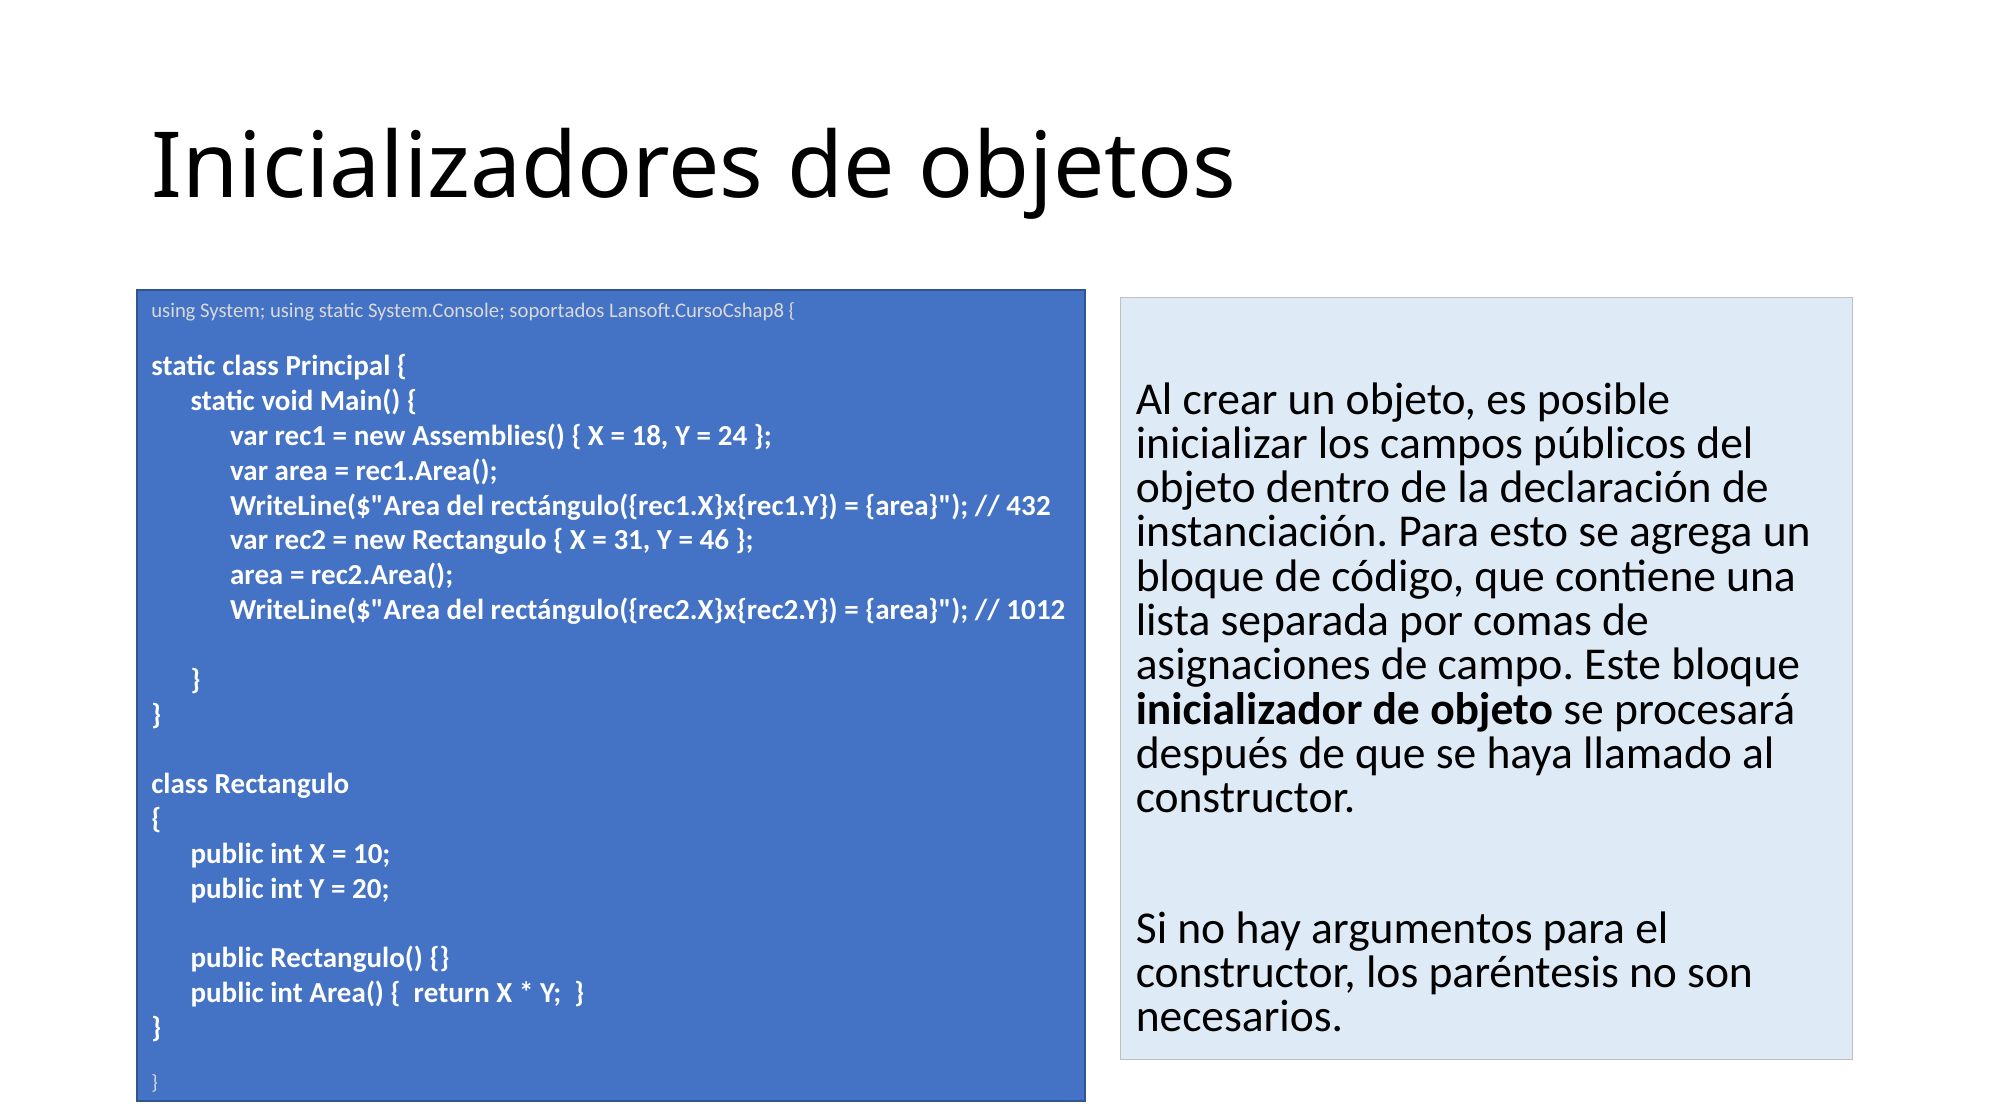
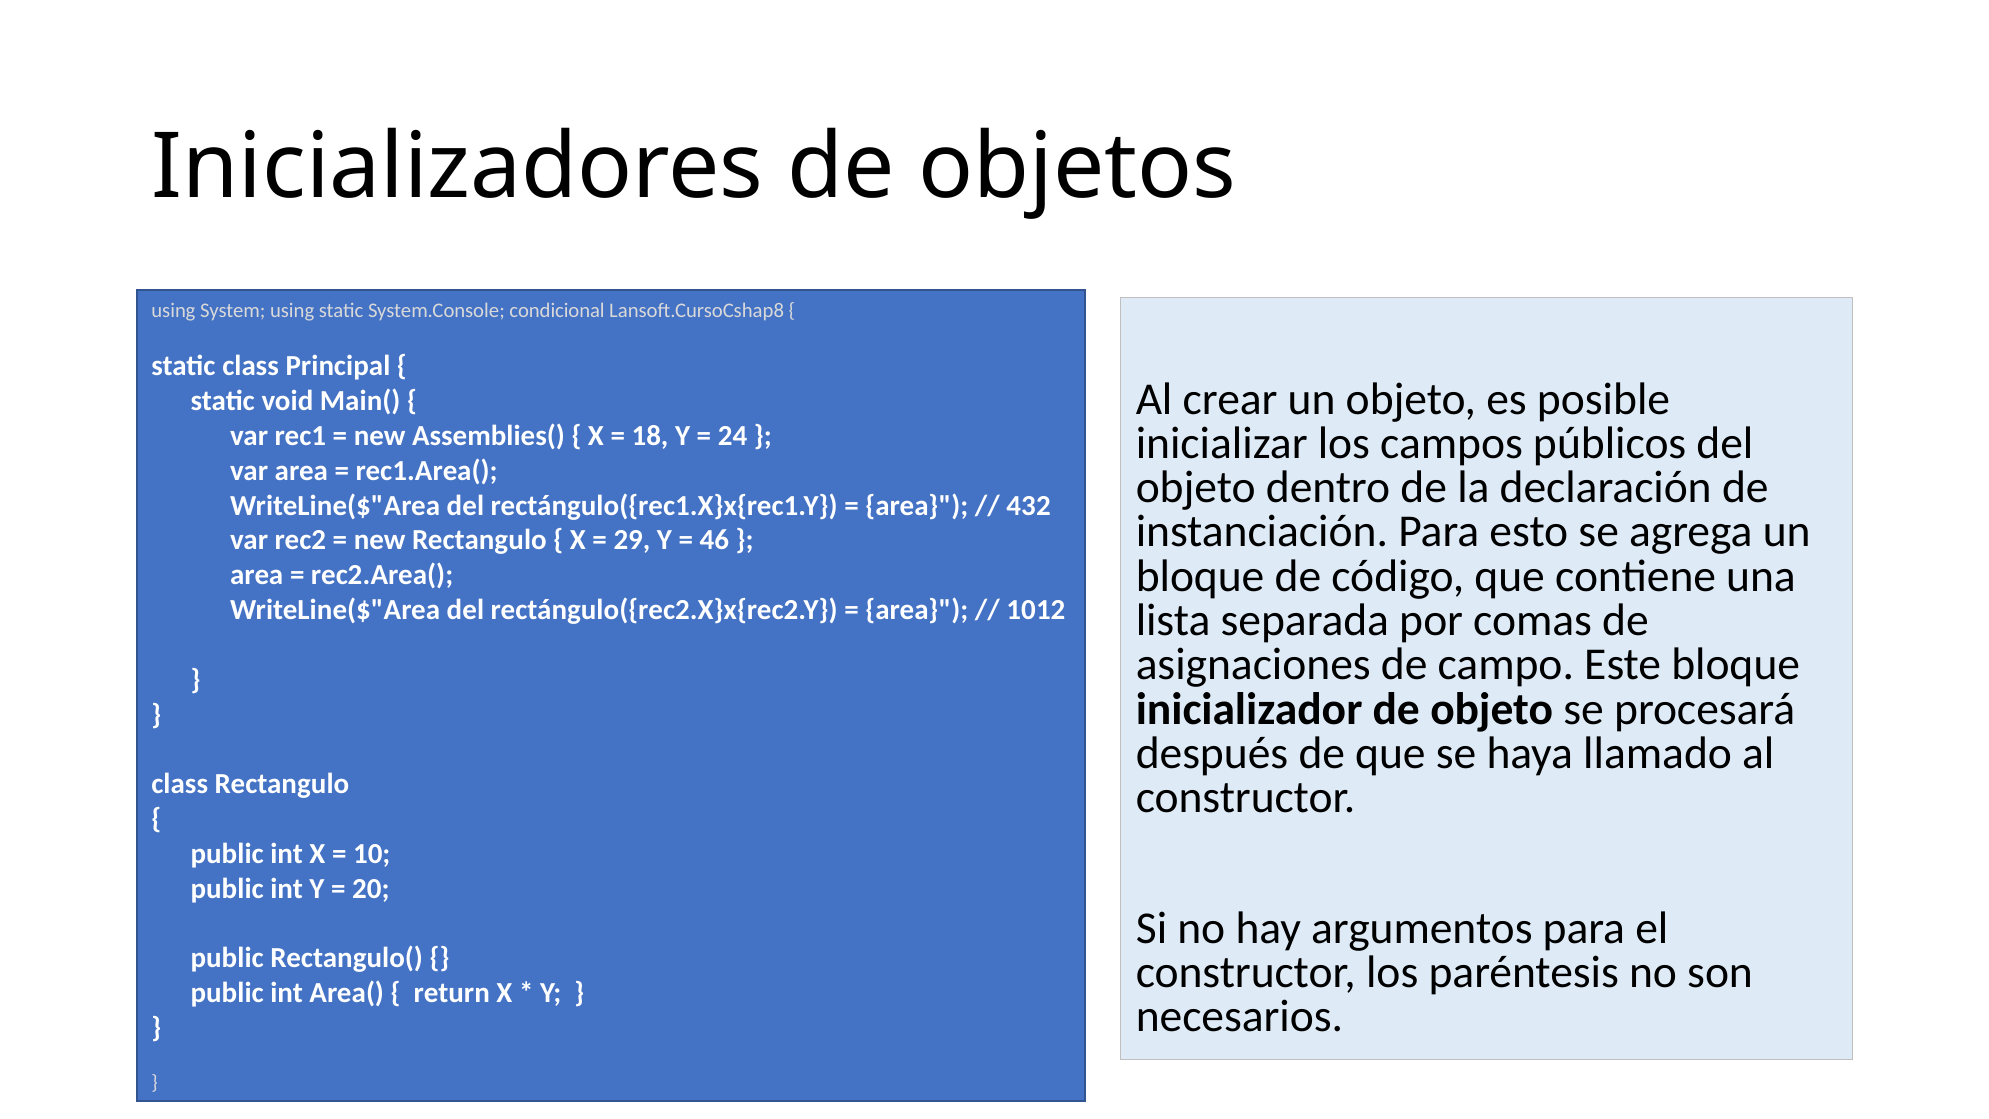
soportados: soportados -> condicional (557, 311)
31: 31 -> 29 (632, 540)
